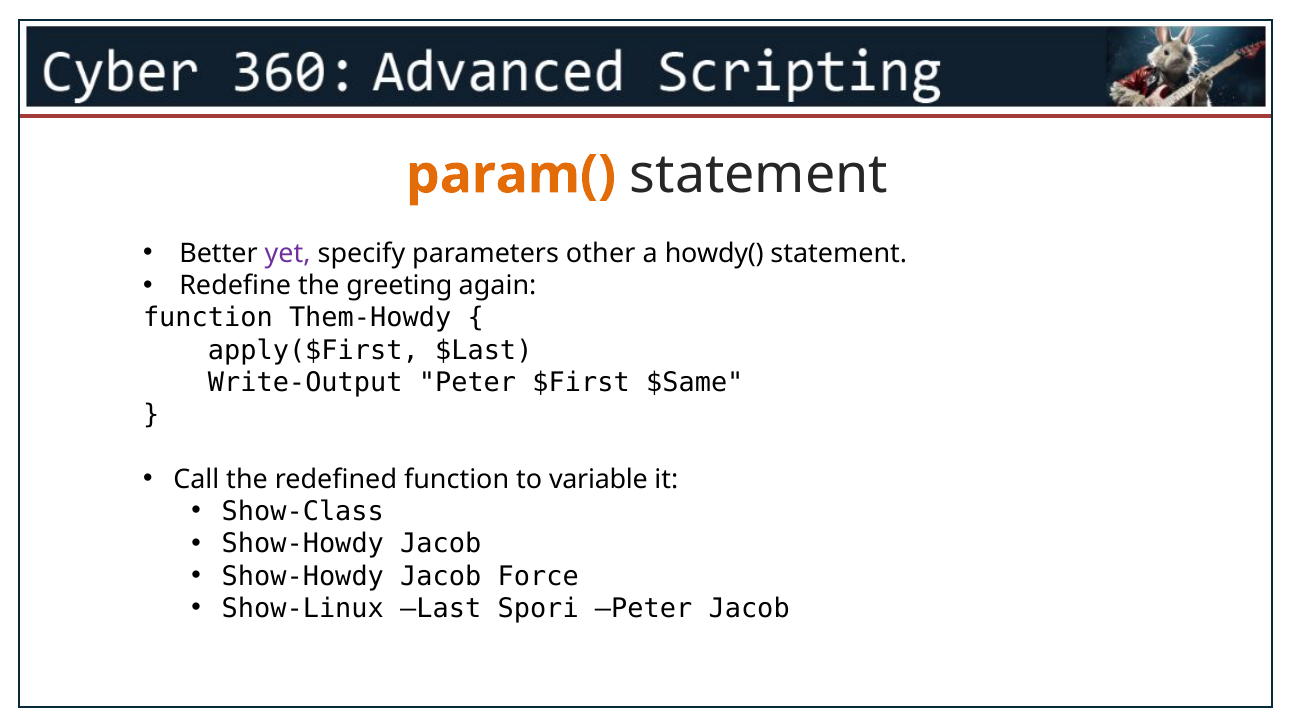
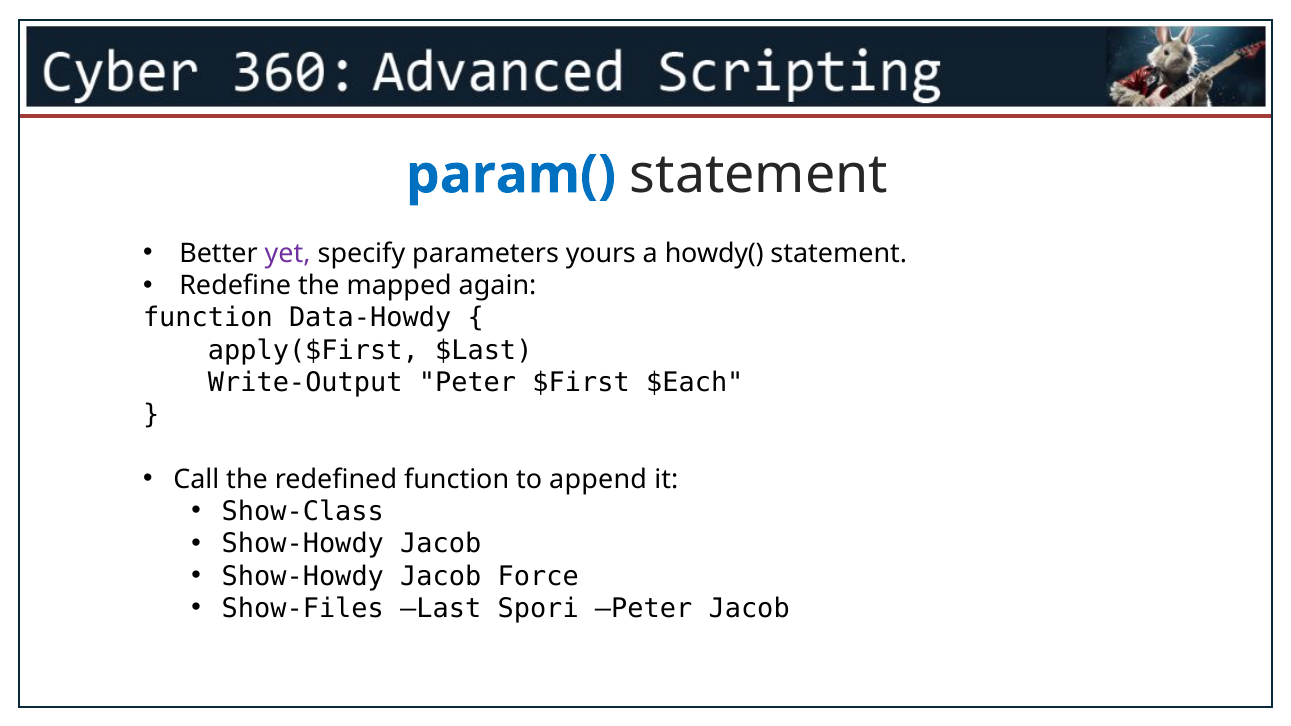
param( colour: orange -> blue (511, 175)
other: other -> yours (601, 253)
greeting: greeting -> mapped (399, 286)
Them-Howdy: Them-Howdy -> Data-Howdy (370, 318)
$Same: $Same -> $Each (695, 383)
variable: variable -> append (598, 479)
Show-Linux: Show-Linux -> Show-Files (303, 609)
